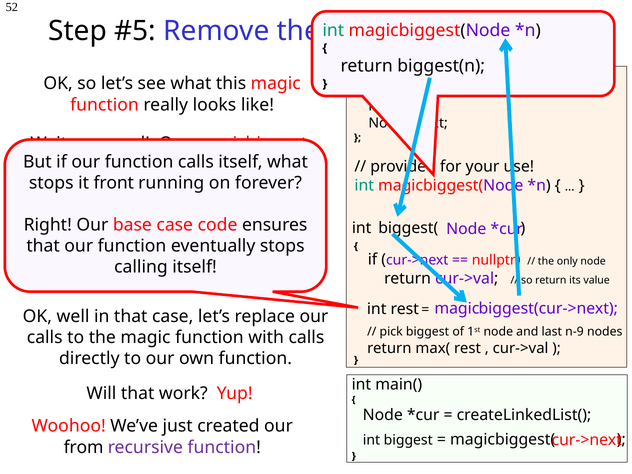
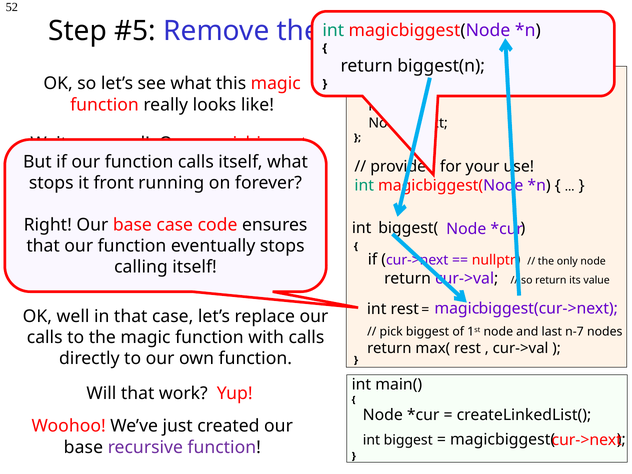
n-9: n-9 -> n-7 (574, 332)
from: from -> base (83, 447)
